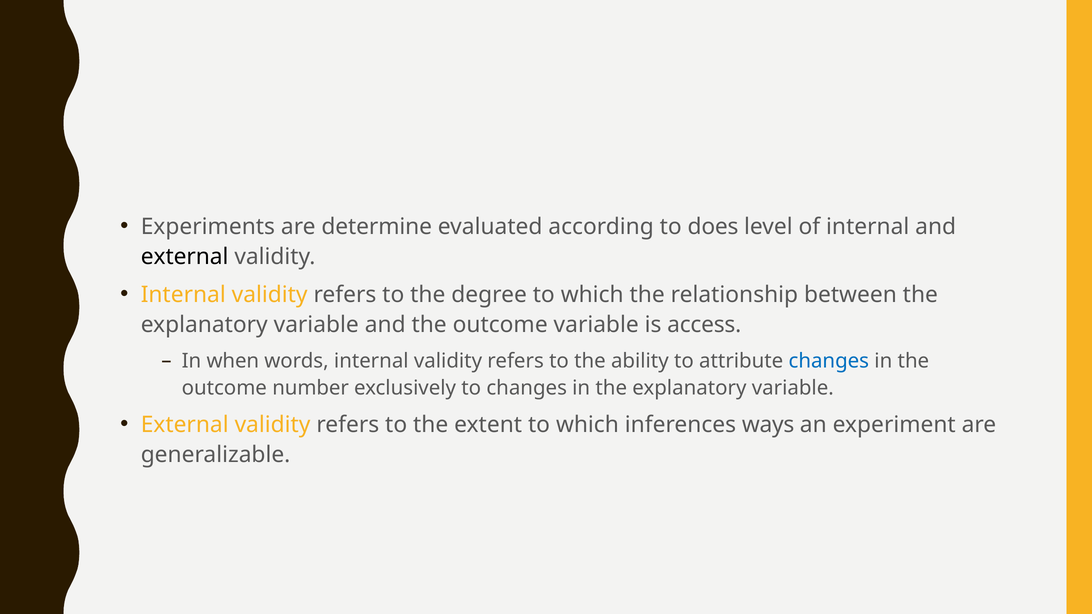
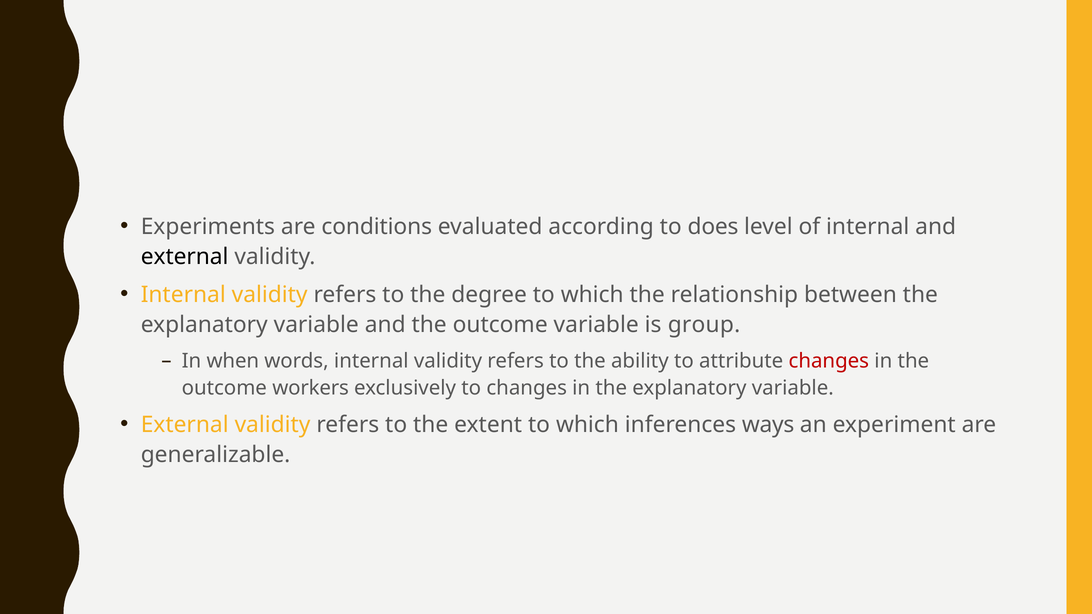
determine: determine -> conditions (377, 227)
access: access -> group (704, 325)
changes colour: blue -> red (829, 361)
number: number -> workers (311, 388)
